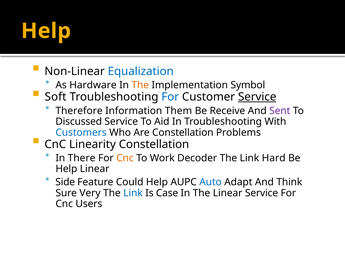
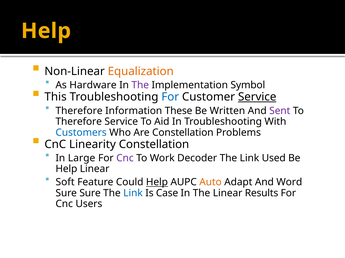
Equalization colour: blue -> orange (141, 72)
The colour: orange -> purple (140, 85)
Soft: Soft -> This (56, 97)
Them: Them -> These (179, 111)
Receive: Receive -> Written (227, 111)
Discussed: Discussed -> Therefore (79, 122)
There: There -> Large (82, 159)
Cnc colour: orange -> purple (125, 159)
Hard: Hard -> Used (274, 159)
Side: Side -> Soft (65, 183)
Help underline: none -> present (157, 183)
Auto colour: blue -> orange (211, 183)
Think: Think -> Word (289, 183)
Sure Very: Very -> Sure (90, 194)
Linear Service: Service -> Results (262, 194)
